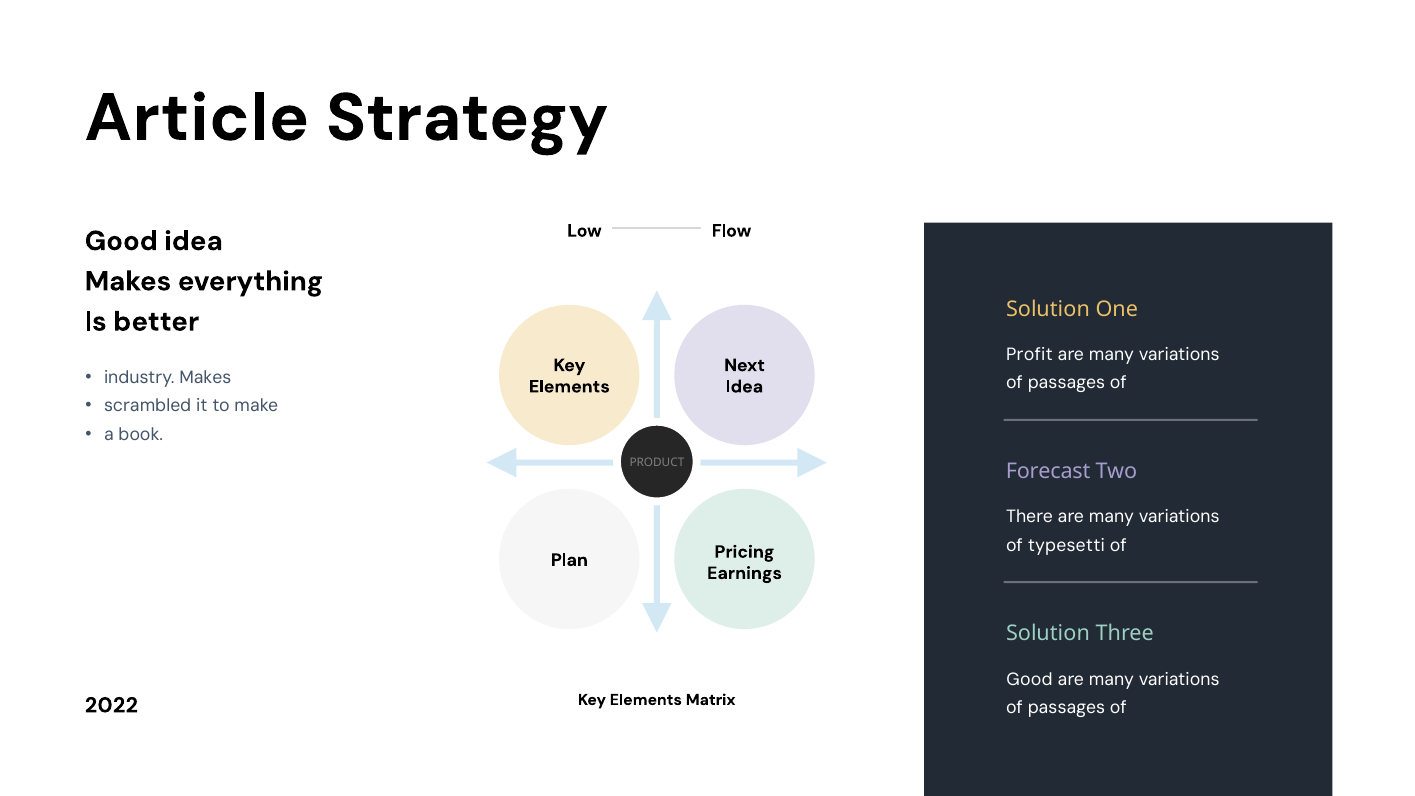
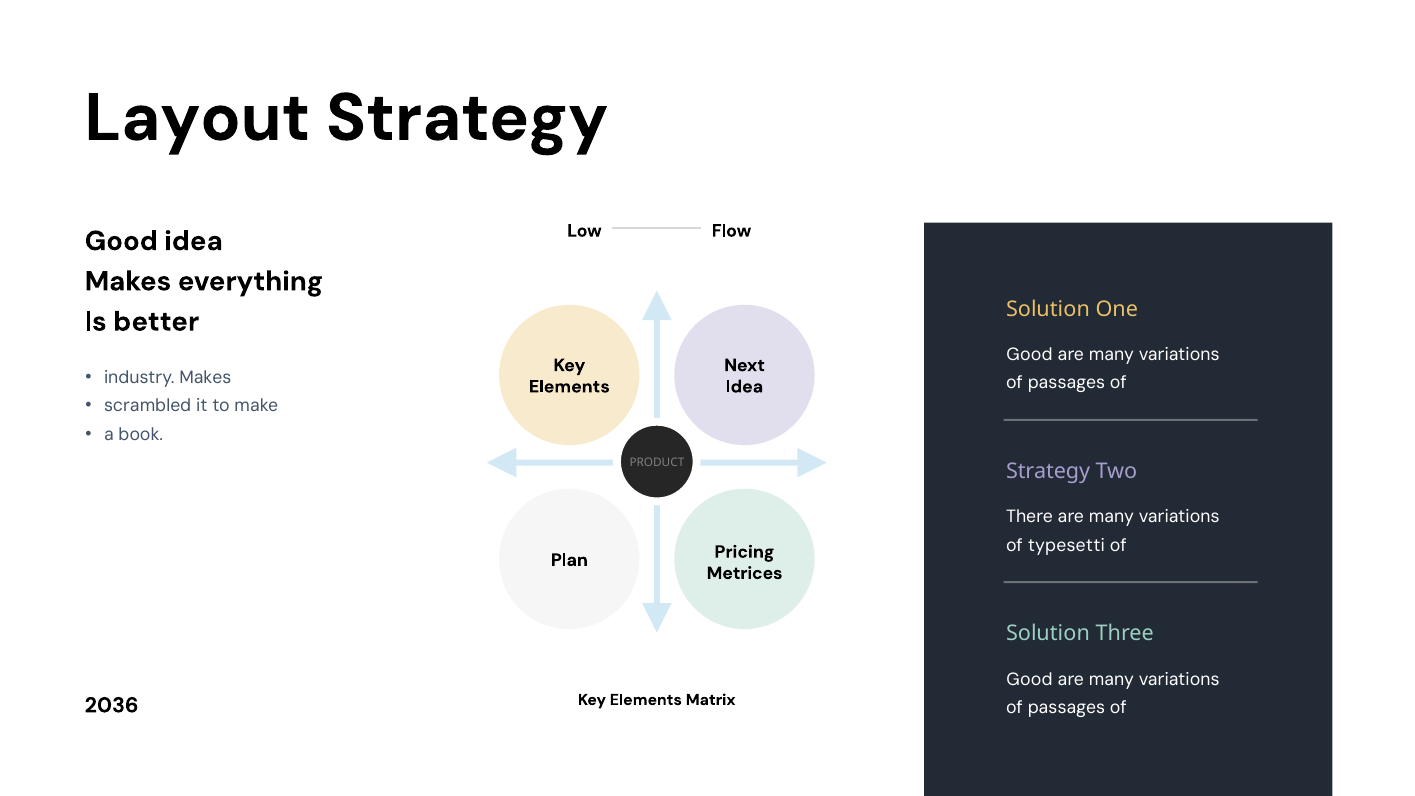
Article: Article -> Layout (197, 118)
Profit: Profit -> Good (1029, 355)
Forecast: Forecast -> Strategy (1048, 472)
Earnings: Earnings -> Metrices (745, 573)
2022: 2022 -> 2036 (112, 705)
